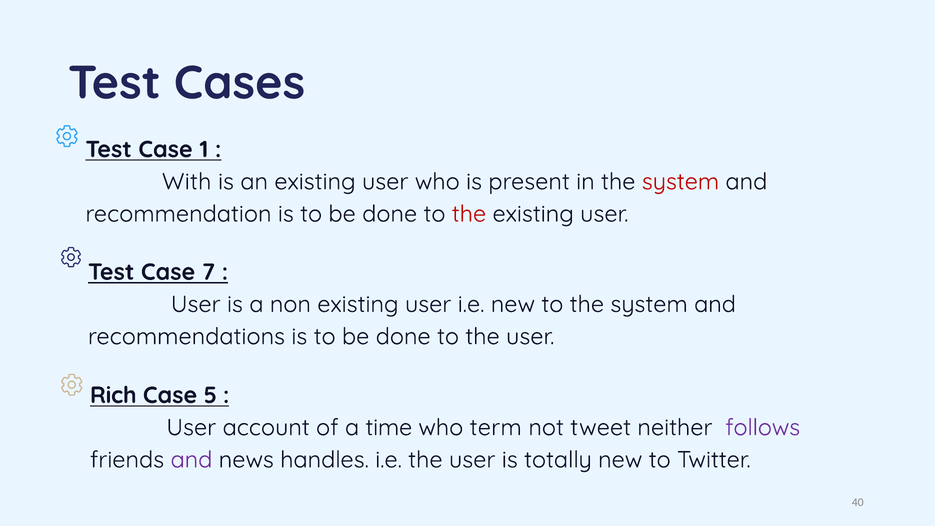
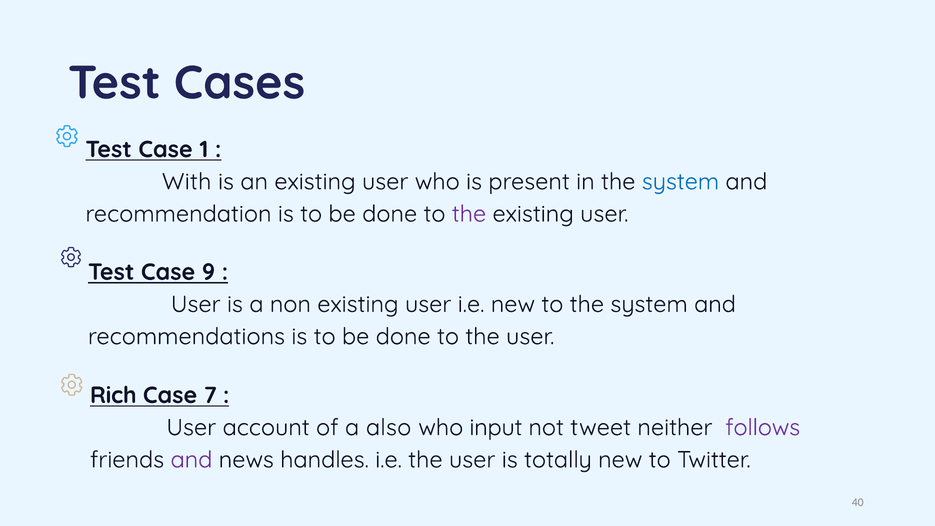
system colour: red -> blue (680, 182)
the colour: red -> purple (469, 214)
7: 7 -> 9 (208, 272)
5: 5 -> 7 (210, 395)
time: time -> also (389, 427)
term: term -> input (496, 427)
